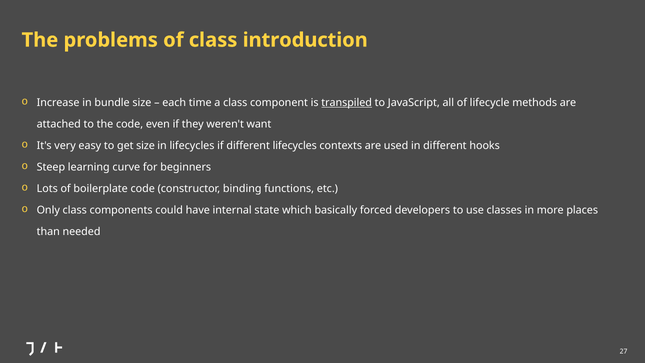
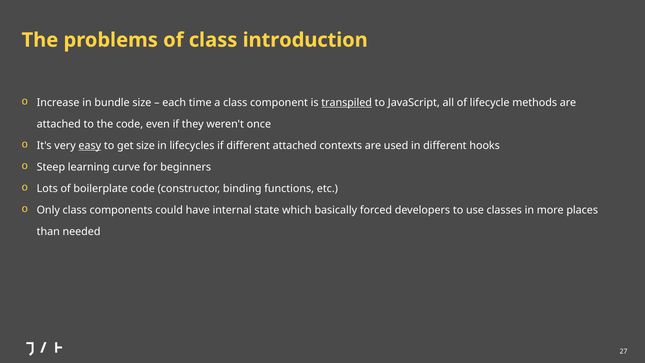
want: want -> once (259, 124)
easy underline: none -> present (90, 145)
different lifecycles: lifecycles -> attached (295, 145)
